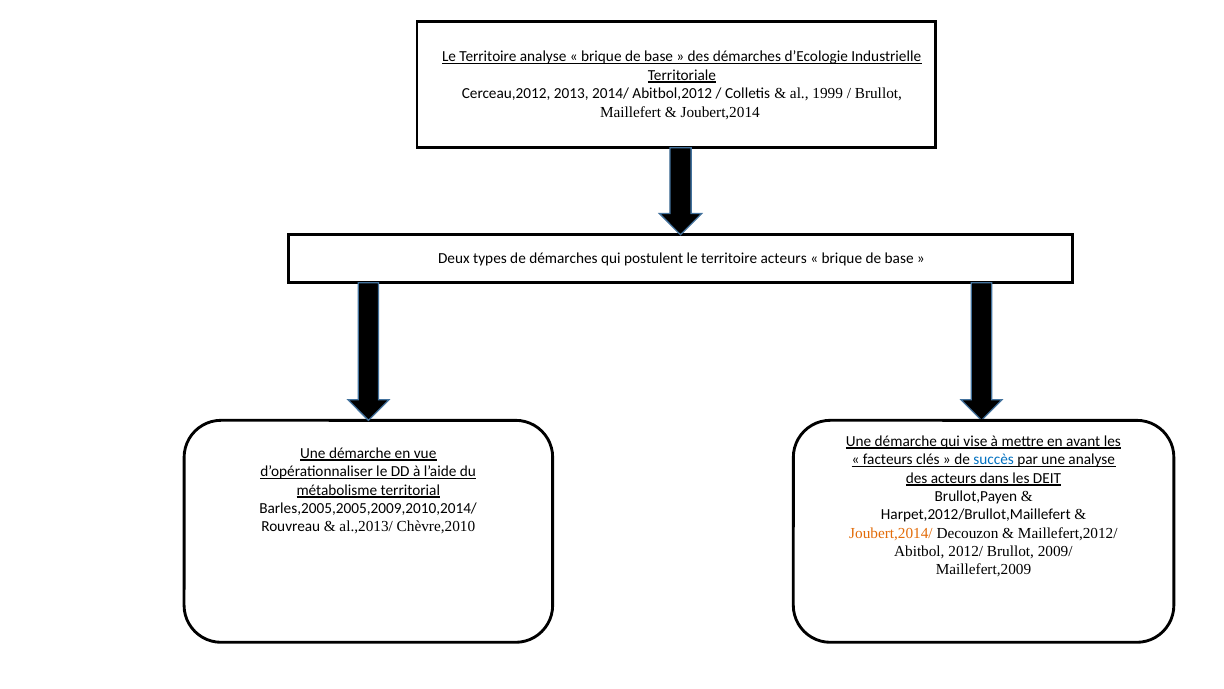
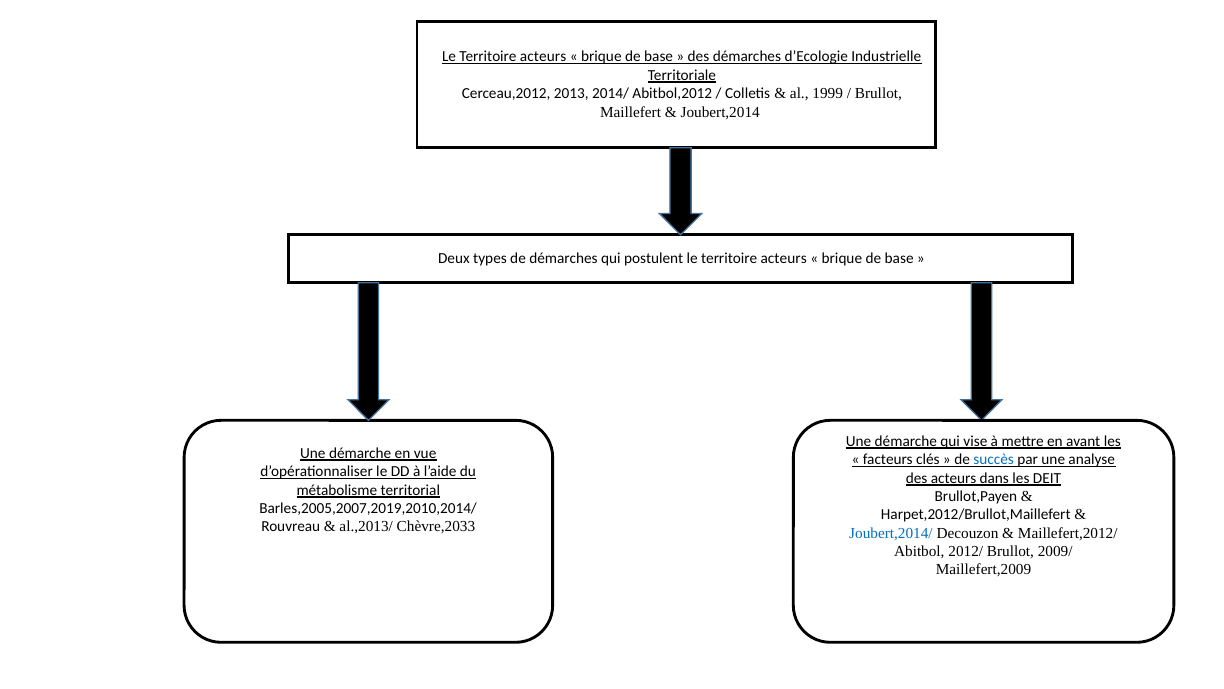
analyse: analyse -> acteurs (543, 57)
Barles,2005,2005,2009,2010,2014/: Barles,2005,2005,2009,2010,2014/ -> Barles,2005,2007,2019,2010,2014/ (368, 508)
Chèvre,2010: Chèvre,2010 -> Chèvre,2033 (436, 527)
Joubert,2014/ colour: orange -> blue (891, 533)
